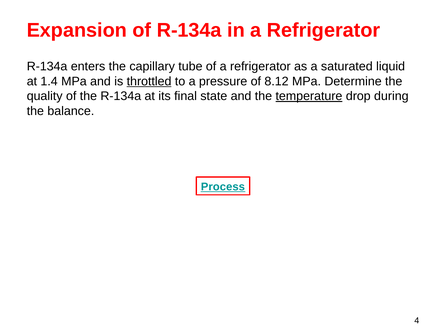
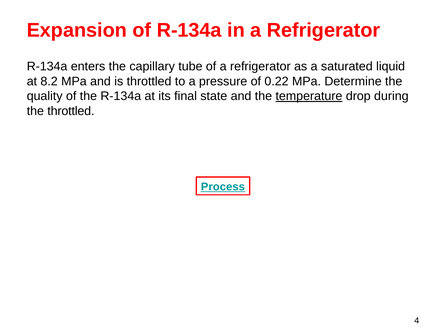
1.4: 1.4 -> 8.2 (49, 81)
throttled underline: present -> none (149, 81)
8.12: 8.12 -> 0.22 (277, 81)
the balance: balance -> throttled (71, 111)
